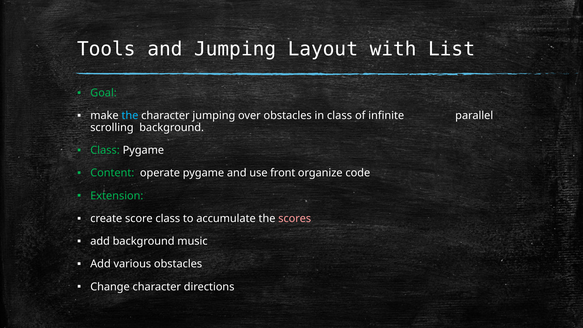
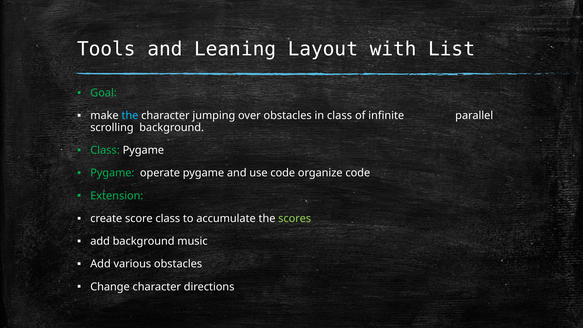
and Jumping: Jumping -> Leaning (235, 49)
Content: Content -> Pygame (112, 173)
use front: front -> code (283, 173)
scores colour: pink -> light green (295, 219)
